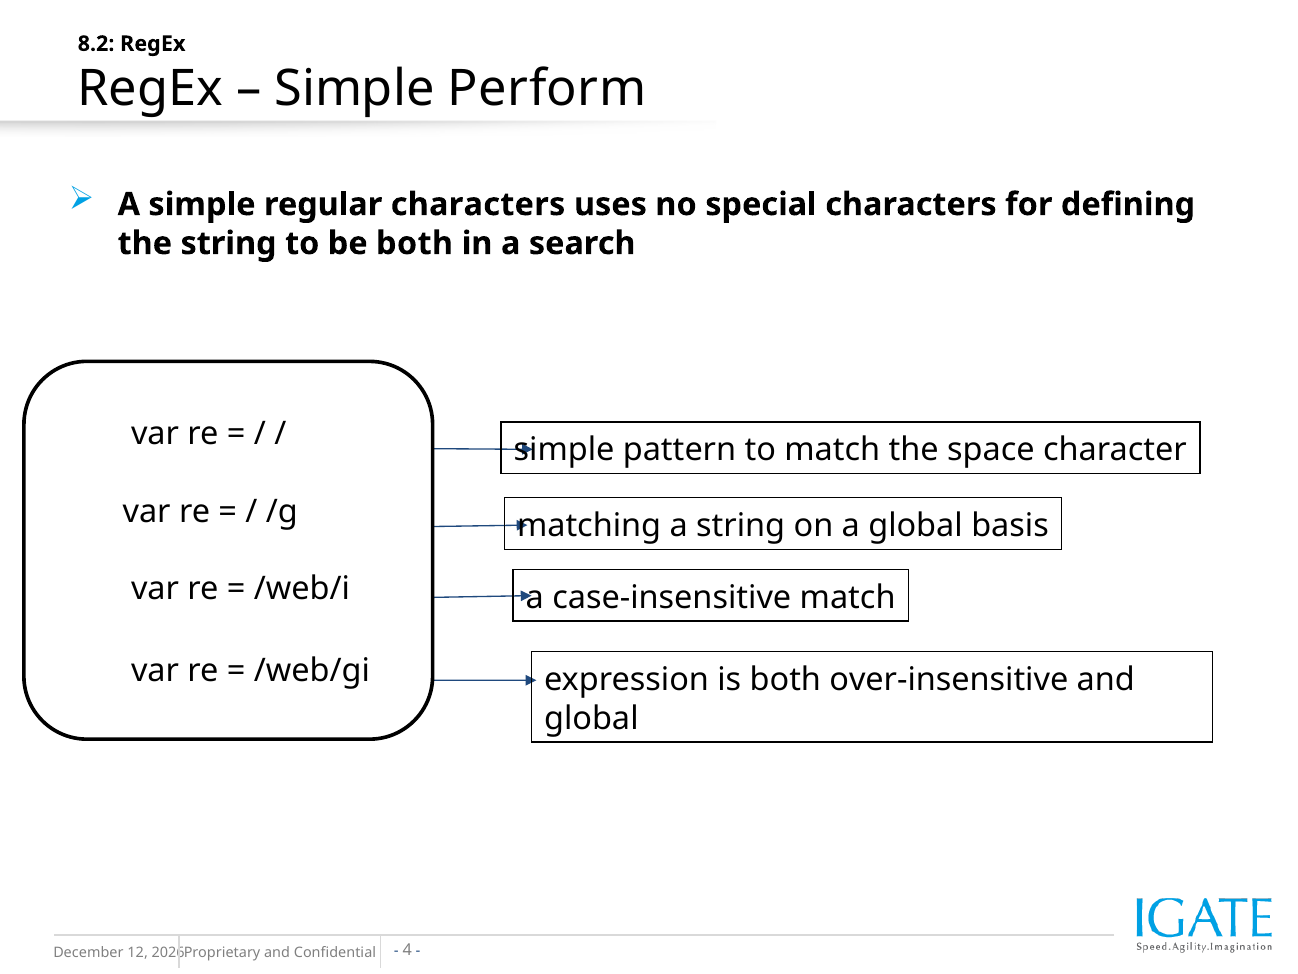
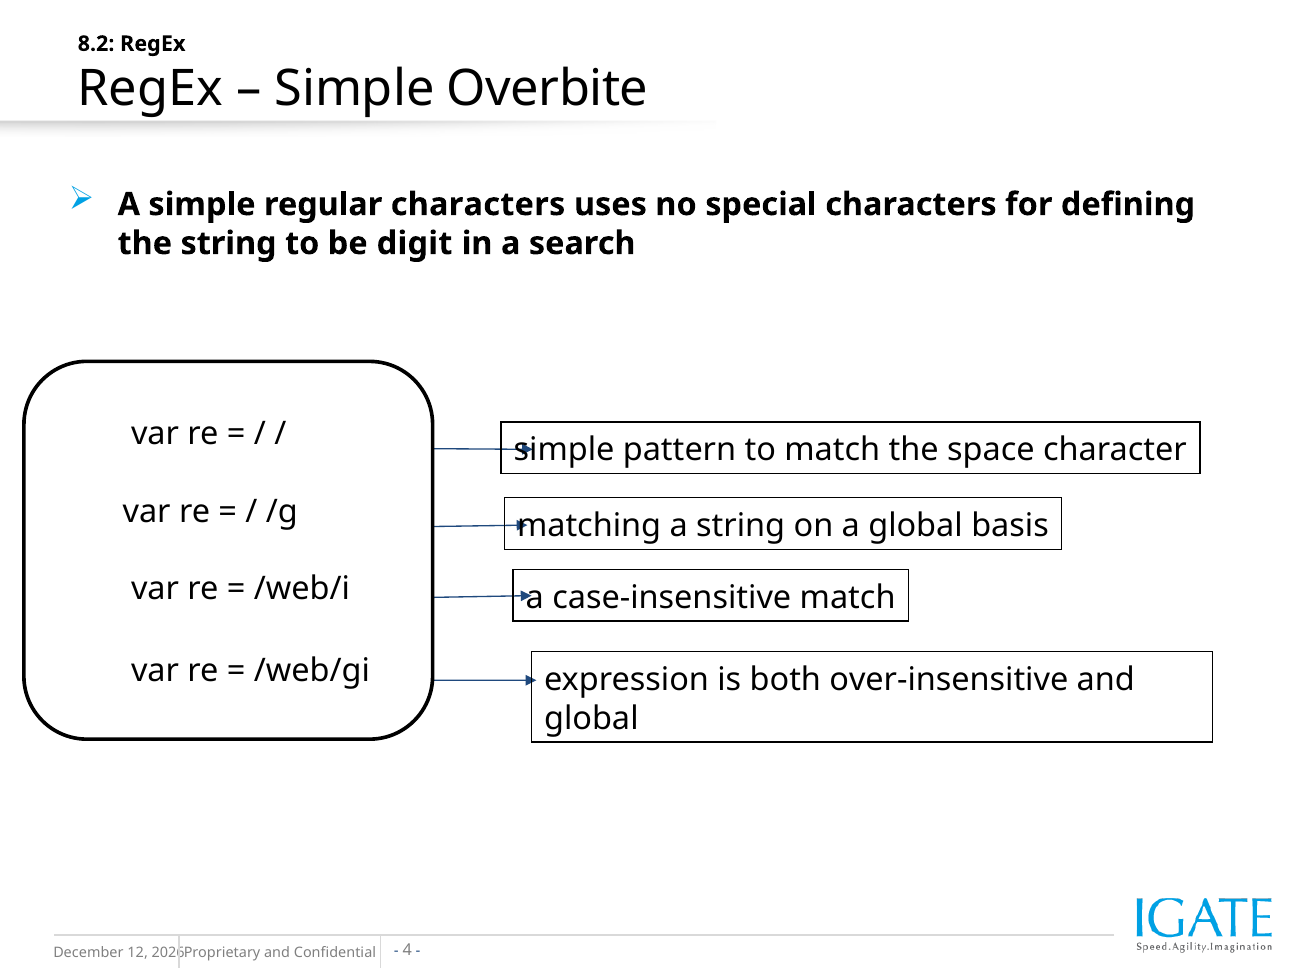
Perform: Perform -> Overbite (548, 89)
be both: both -> digit (415, 243)
